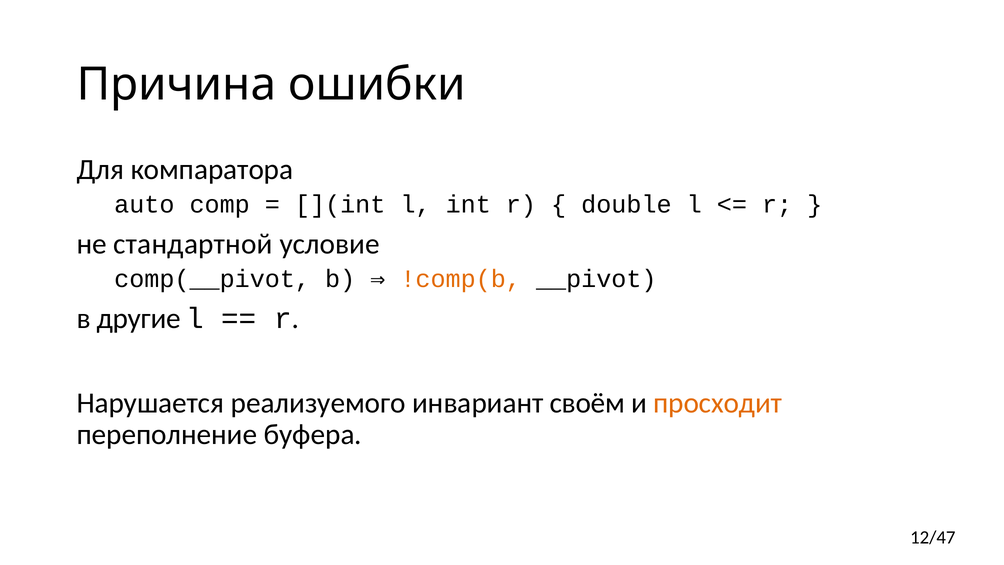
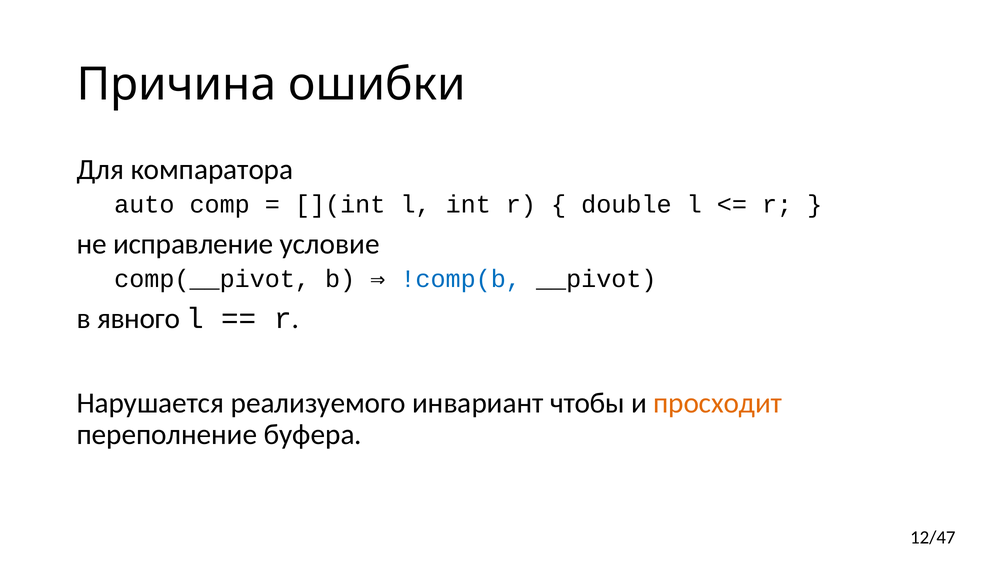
стандартной: стандартной -> исправление (193, 244)
!comp(b colour: orange -> blue (461, 279)
другие: другие -> явного (139, 319)
своём: своём -> чтобы (587, 403)
